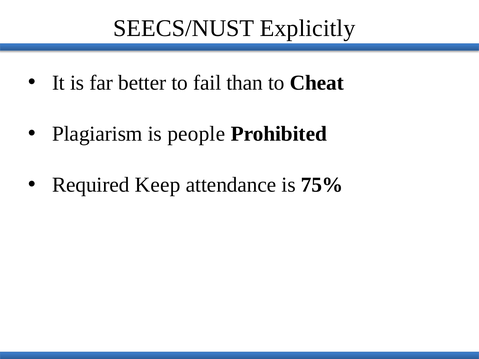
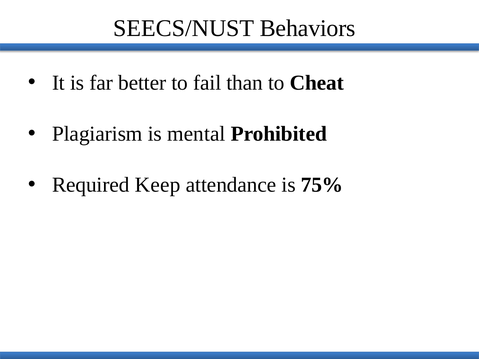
Explicitly: Explicitly -> Behaviors (308, 28)
people: people -> mental (196, 134)
